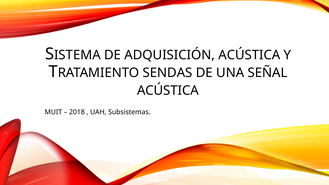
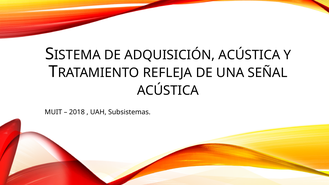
SENDAS: SENDAS -> REFLEJA (167, 73)
